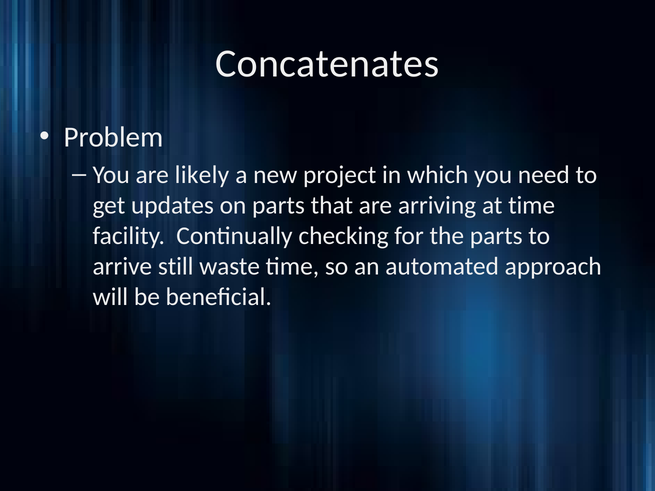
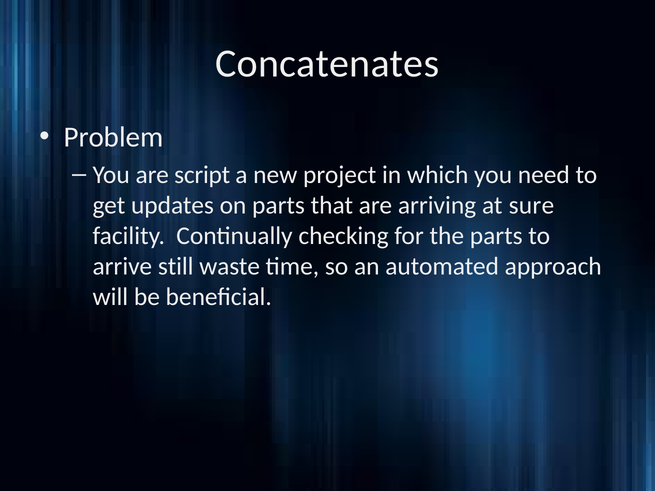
likely: likely -> script (202, 175)
at time: time -> sure (531, 205)
